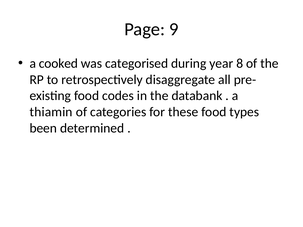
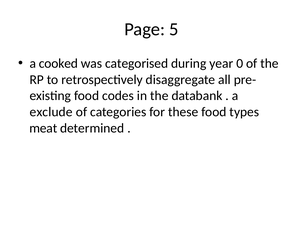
9: 9 -> 5 (174, 29)
8: 8 -> 0 (240, 64)
thiamin: thiamin -> exclude (51, 112)
been: been -> meat (43, 128)
